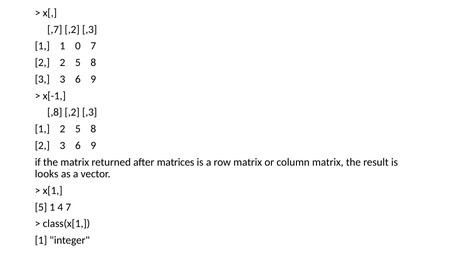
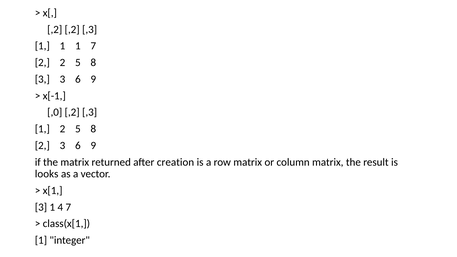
,7: ,7 -> ,2 (55, 29)
1 1 0: 0 -> 1 (78, 46)
,8: ,8 -> ,0 (55, 112)
matrices: matrices -> creation (176, 162)
5: 5 -> 3 (41, 207)
